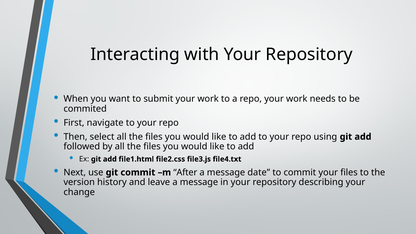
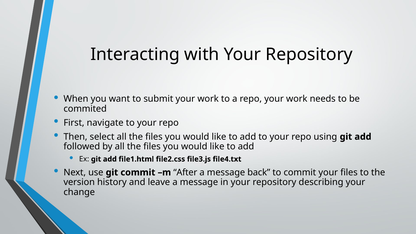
date: date -> back (259, 172)
